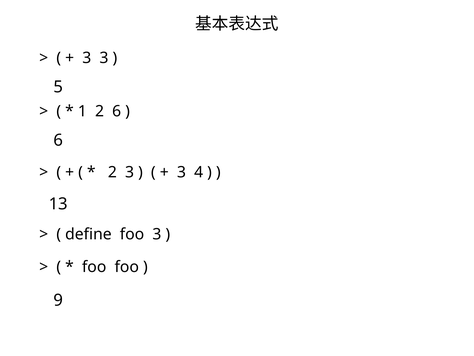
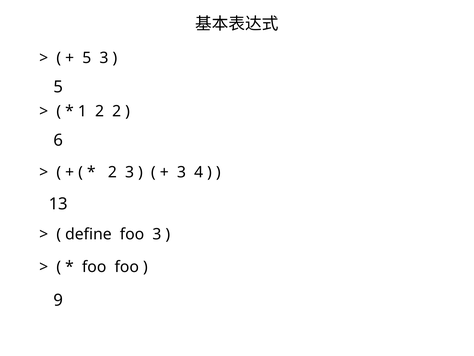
3: 3 -> 5 (87, 58)
2 6: 6 -> 2 (117, 111)
